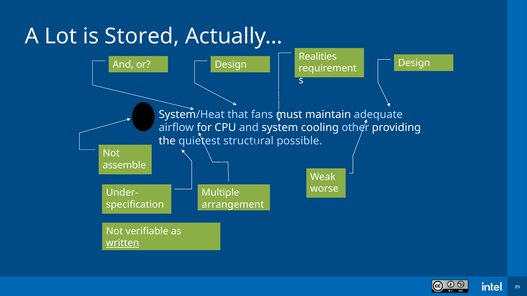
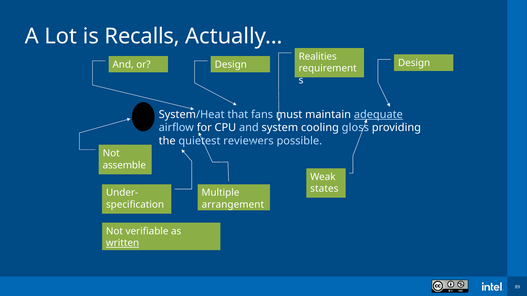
Stored: Stored -> Recalls (142, 36)
adequate underline: none -> present (378, 115)
other: other -> gloss (355, 128)
structural: structural -> reviewers (248, 141)
worse: worse -> states (324, 189)
